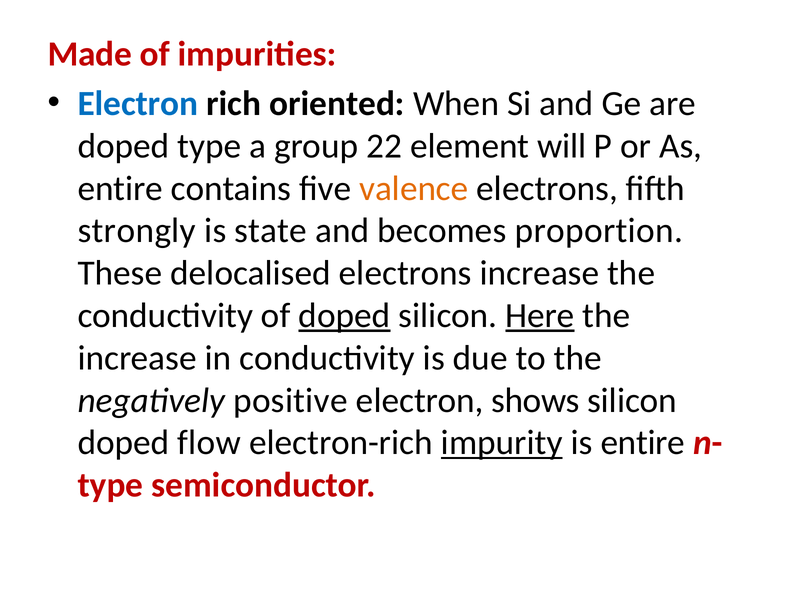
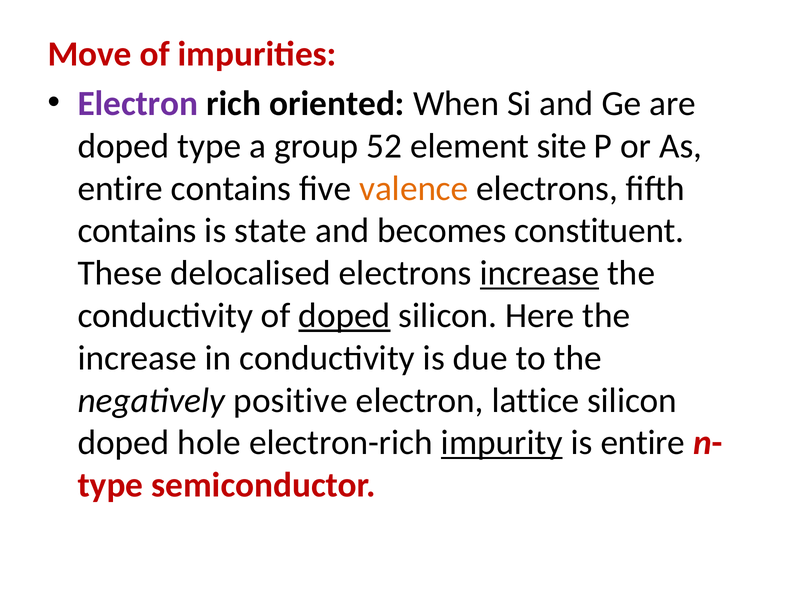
Made: Made -> Move (90, 54)
Electron colour: blue -> purple (138, 104)
22: 22 -> 52 (384, 146)
will: will -> site (562, 146)
strongly: strongly -> contains (137, 231)
proportion: proportion -> constituent (599, 231)
increase underline: none -> present (540, 273)
Here underline: present -> none (540, 316)
shows: shows -> lattice (535, 401)
flow: flow -> hole (209, 443)
